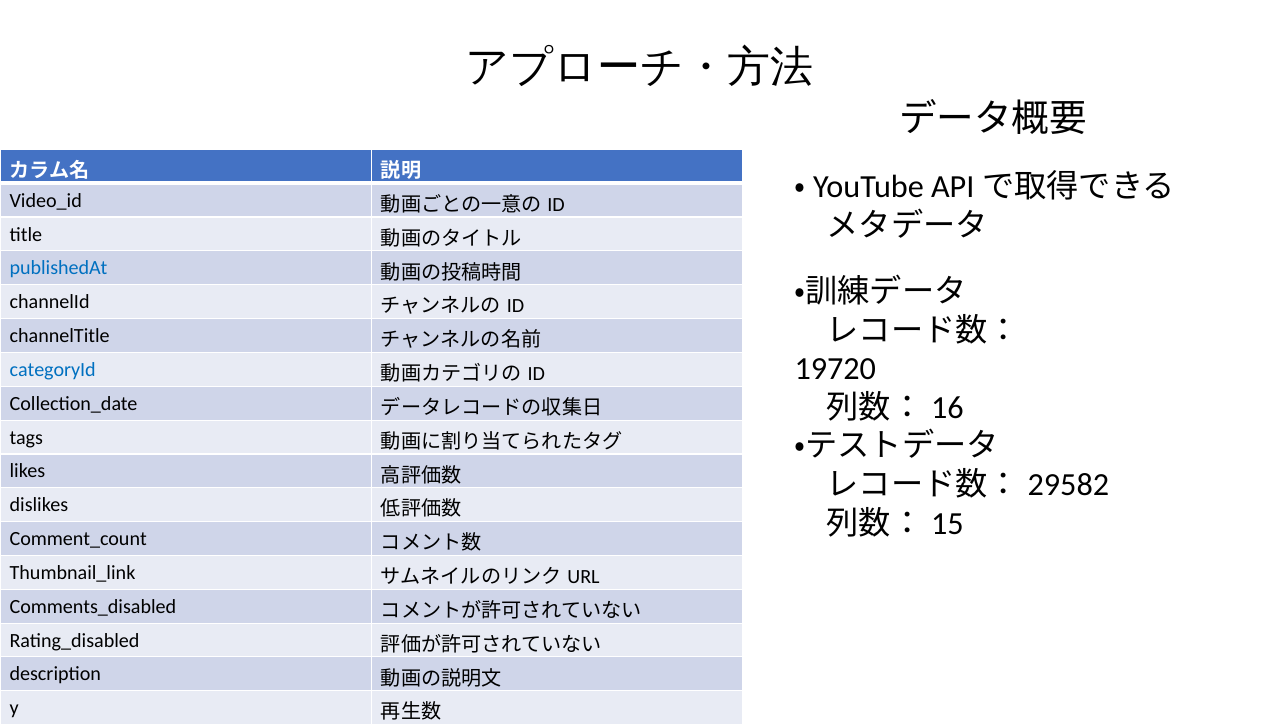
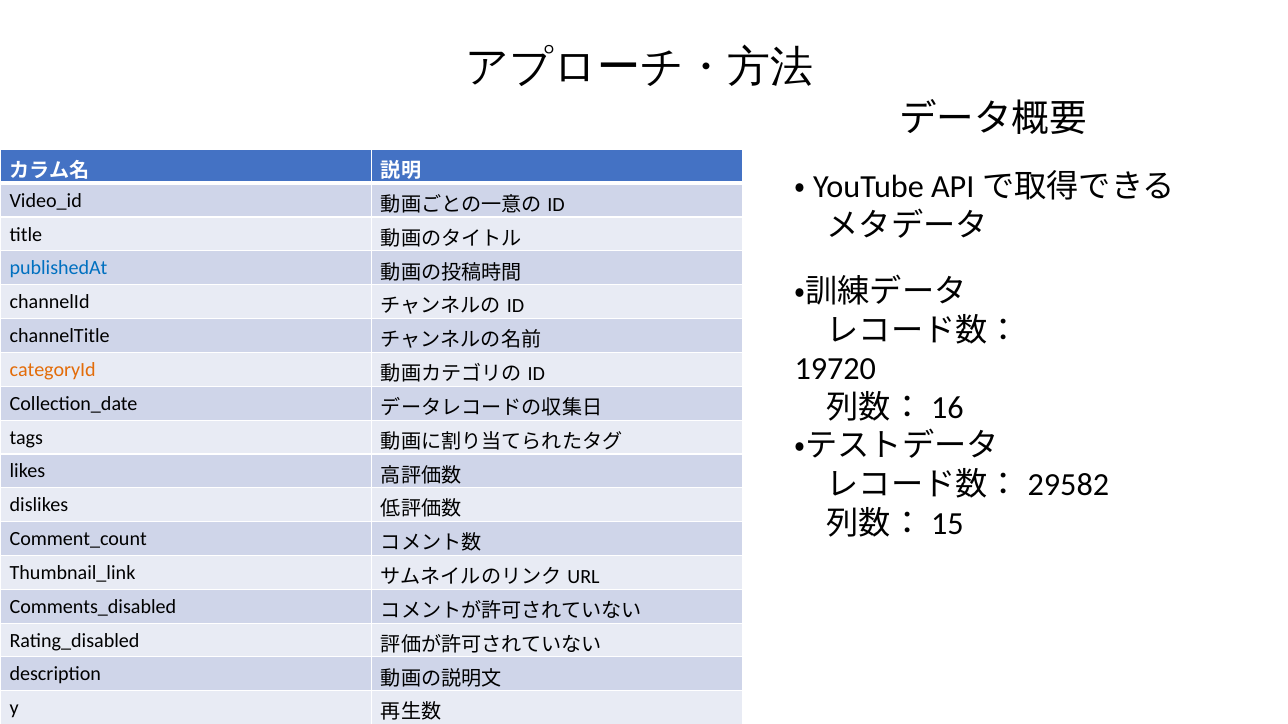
categoryId colour: blue -> orange (53, 370)
